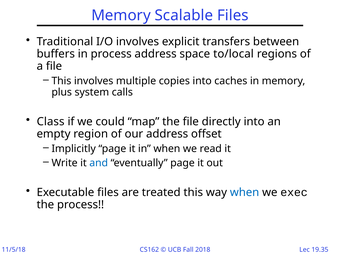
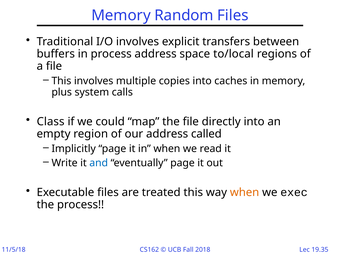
Scalable: Scalable -> Random (184, 15)
offset: offset -> called (206, 134)
when colour: blue -> orange (245, 192)
